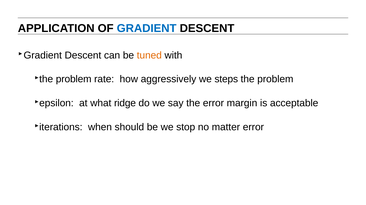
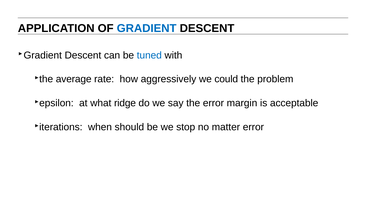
tuned colour: orange -> blue (149, 55)
problem: problem -> average (74, 79)
steps: steps -> could (226, 79)
